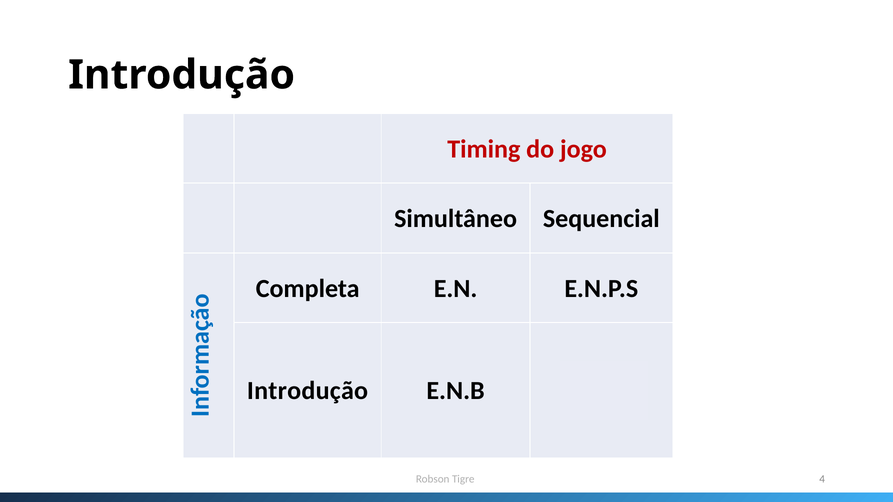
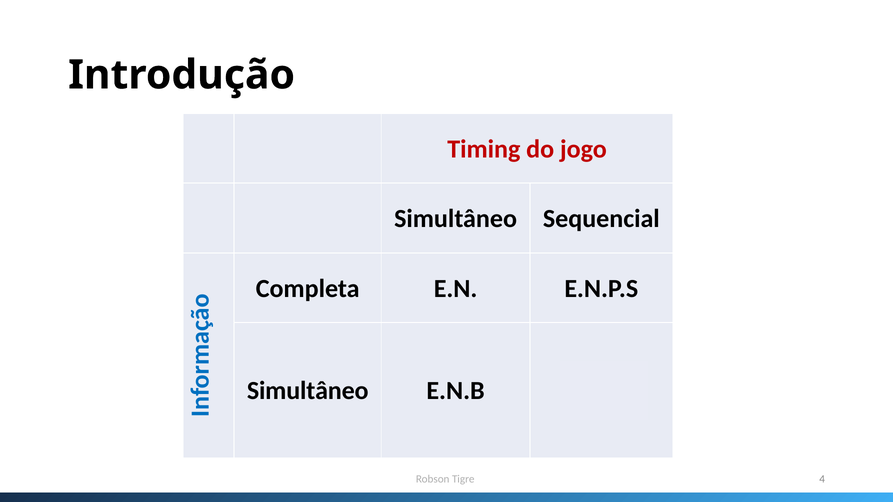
Introdução: Introdução -> Simultâneo (308, 391)
